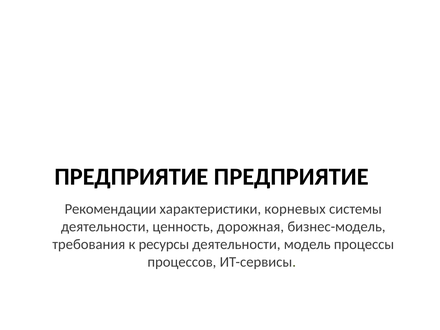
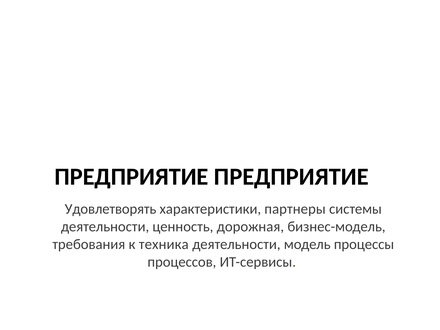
Рекомендации: Рекомендации -> Удовлетворять (111, 209)
корневых: корневых -> партнеры (295, 209)
ресурсы: ресурсы -> техника (164, 244)
